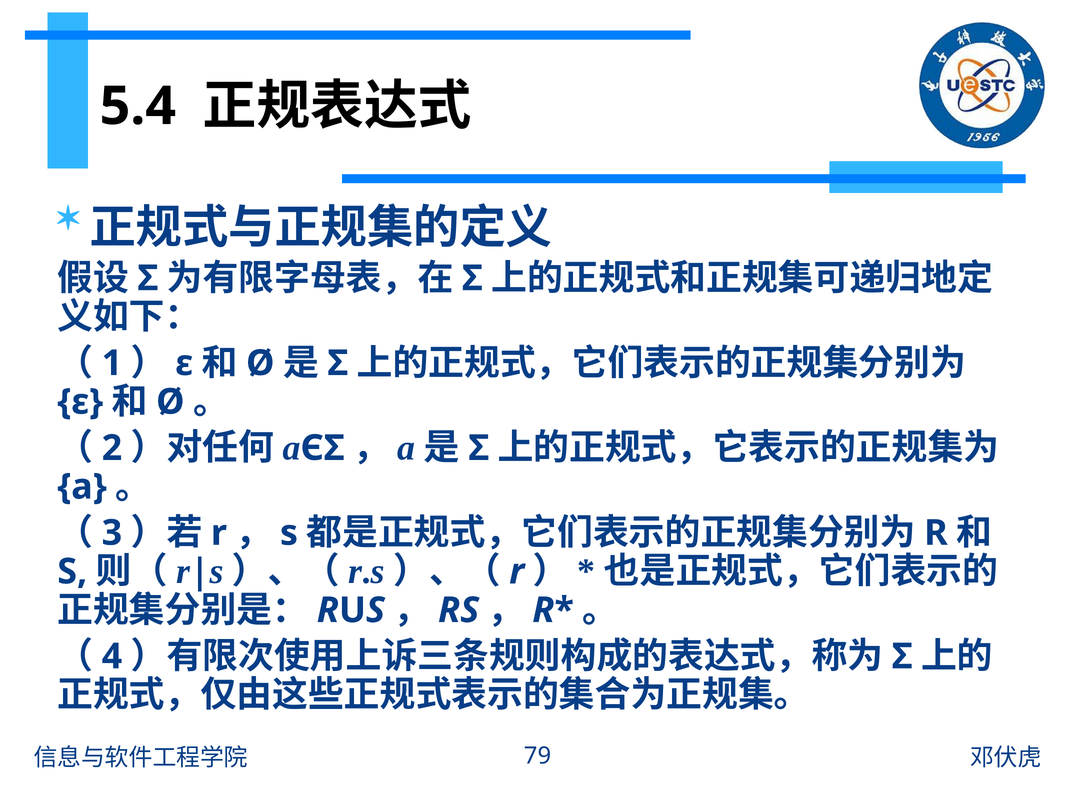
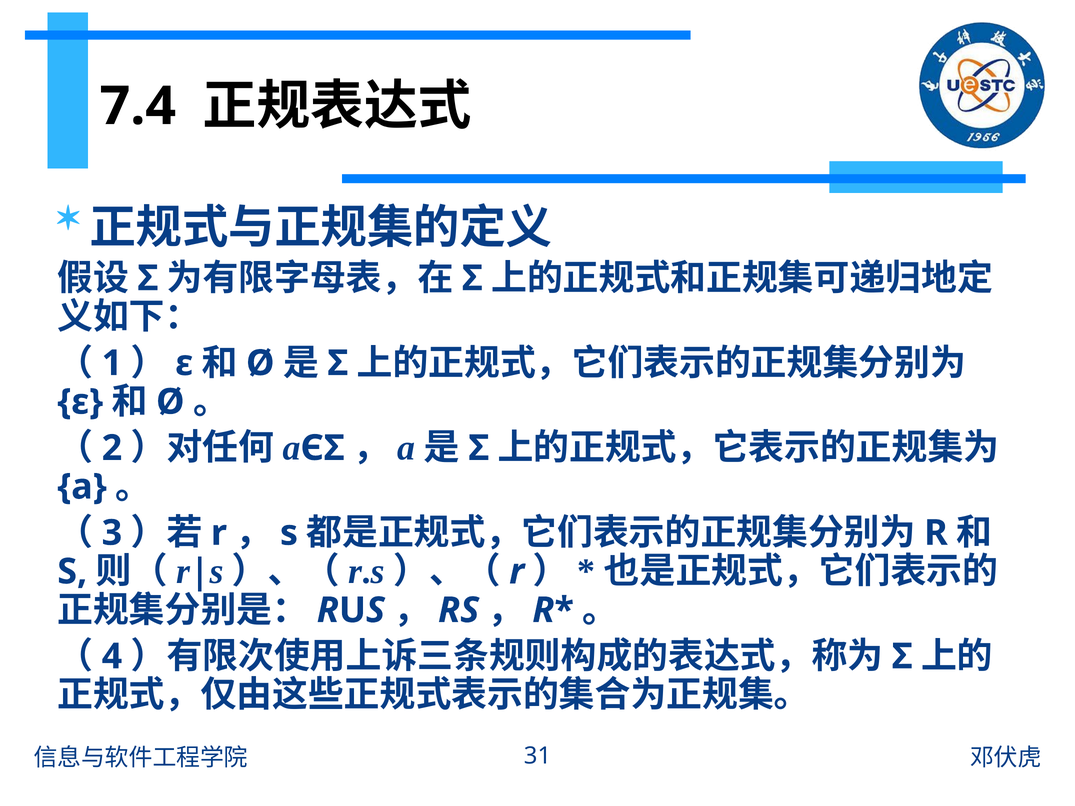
5.4: 5.4 -> 7.4 (138, 106)
79: 79 -> 31 (538, 756)
